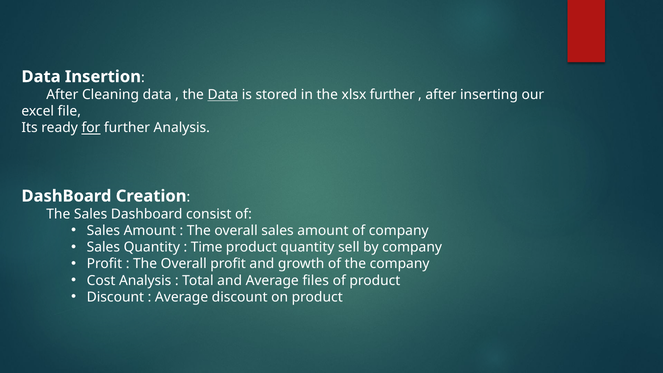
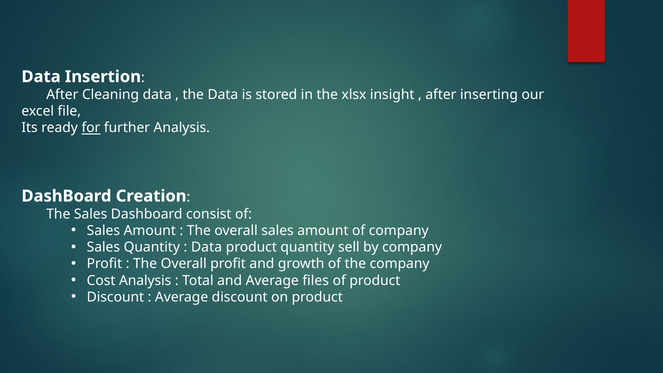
Data underline: present -> none (223, 95)
xlsx further: further -> insight (392, 95)
Time: Time -> Data (207, 247)
